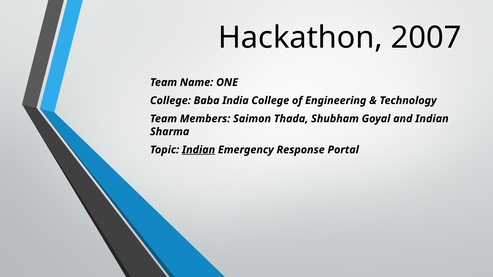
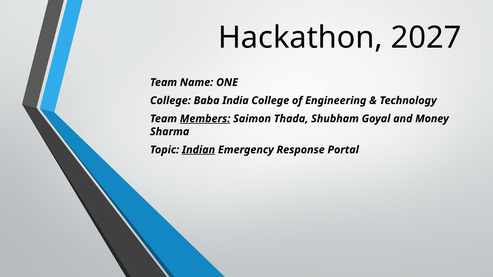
2007: 2007 -> 2027 (426, 38)
Members underline: none -> present (205, 119)
and Indian: Indian -> Money (432, 119)
